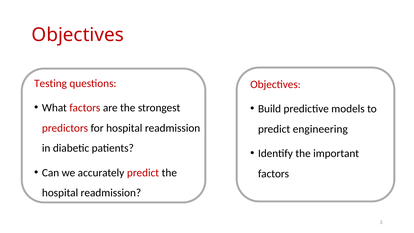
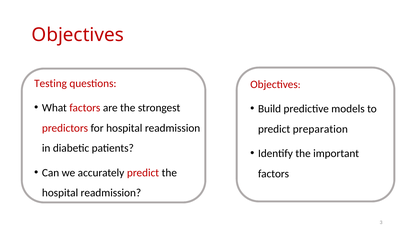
engineering: engineering -> preparation (320, 129)
